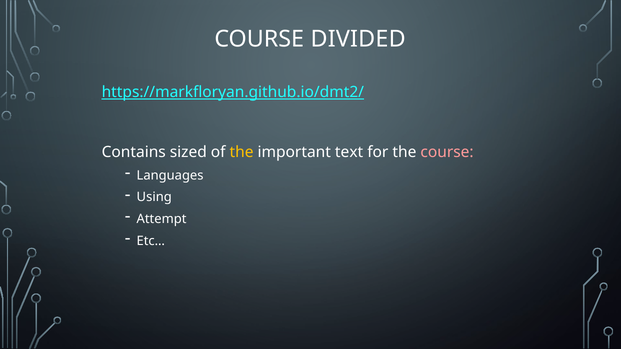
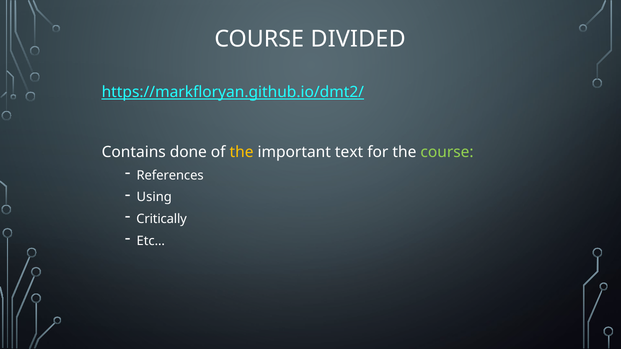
sized: sized -> done (188, 152)
course colour: pink -> light green (447, 152)
Languages: Languages -> References (170, 175)
Attempt: Attempt -> Critically (162, 219)
